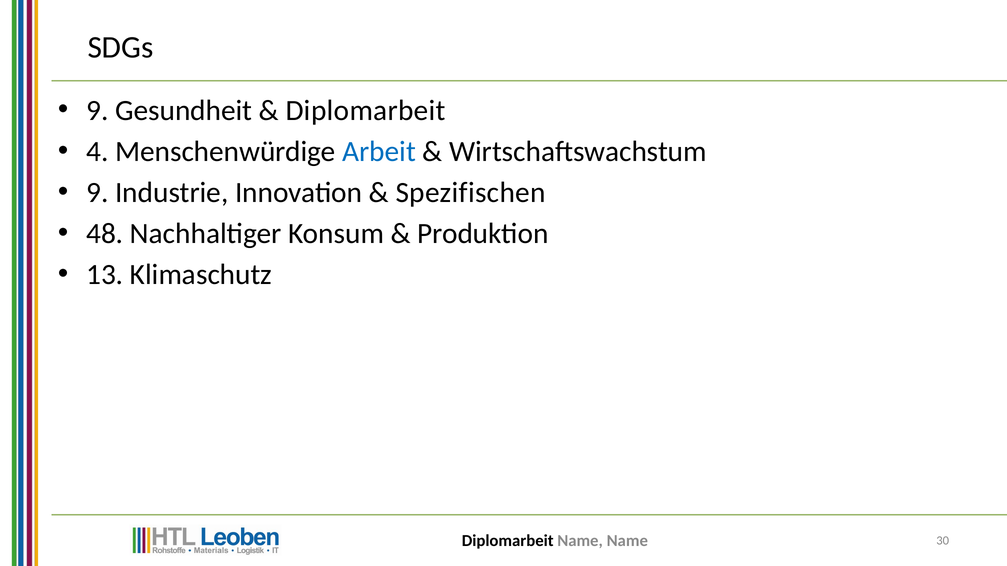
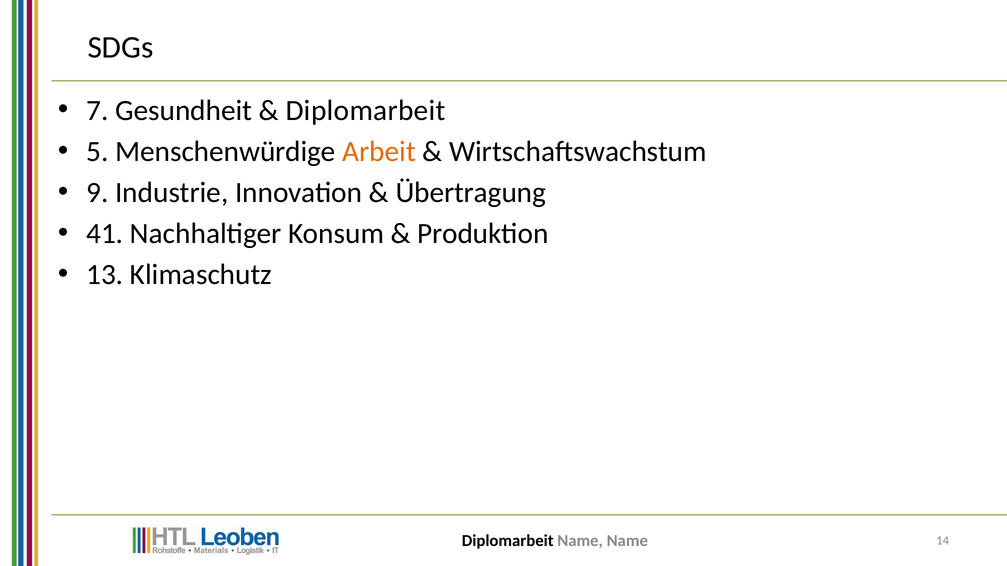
9: 9 -> 7 (97, 110)
4: 4 -> 5 (97, 152)
Arbeit colour: blue -> orange (379, 152)
Spezifischen: Spezifischen -> Übertragung (471, 193)
48: 48 -> 41 (105, 234)
30: 30 -> 14 (943, 541)
